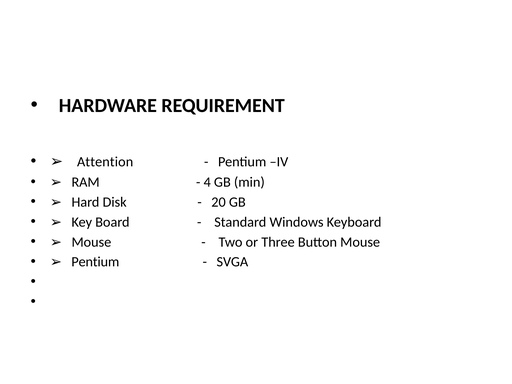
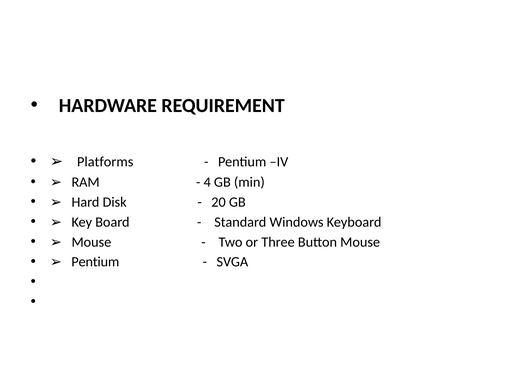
Attention: Attention -> Platforms (105, 162)
